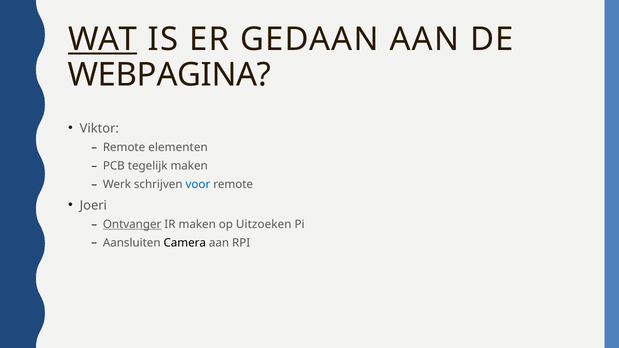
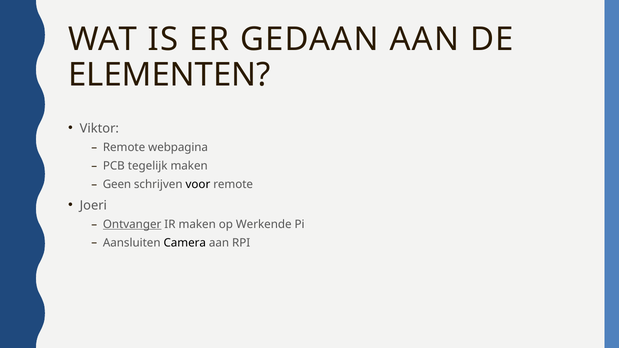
WAT underline: present -> none (103, 39)
WEBPAGINA: WEBPAGINA -> ELEMENTEN (169, 75)
elementen: elementen -> webpagina (178, 148)
Werk: Werk -> Geen (117, 185)
voor colour: blue -> black (198, 185)
Uitzoeken: Uitzoeken -> Werkende (264, 225)
